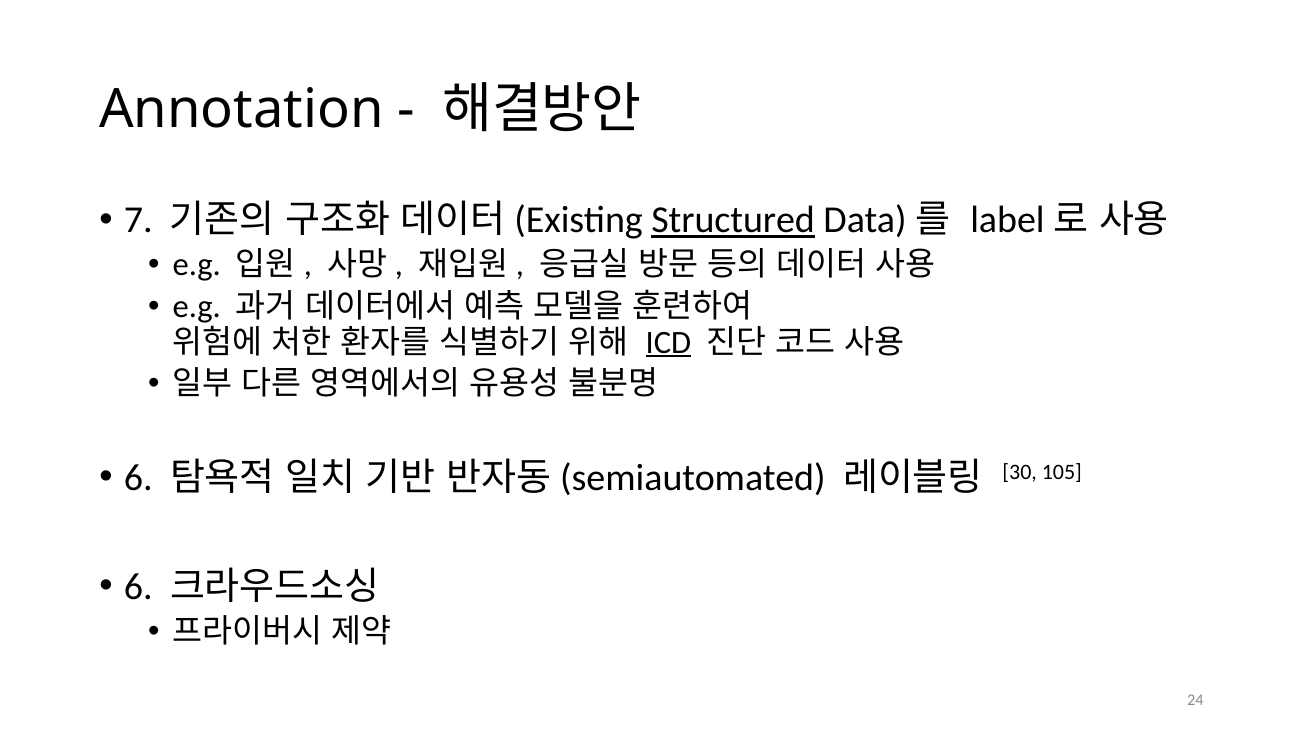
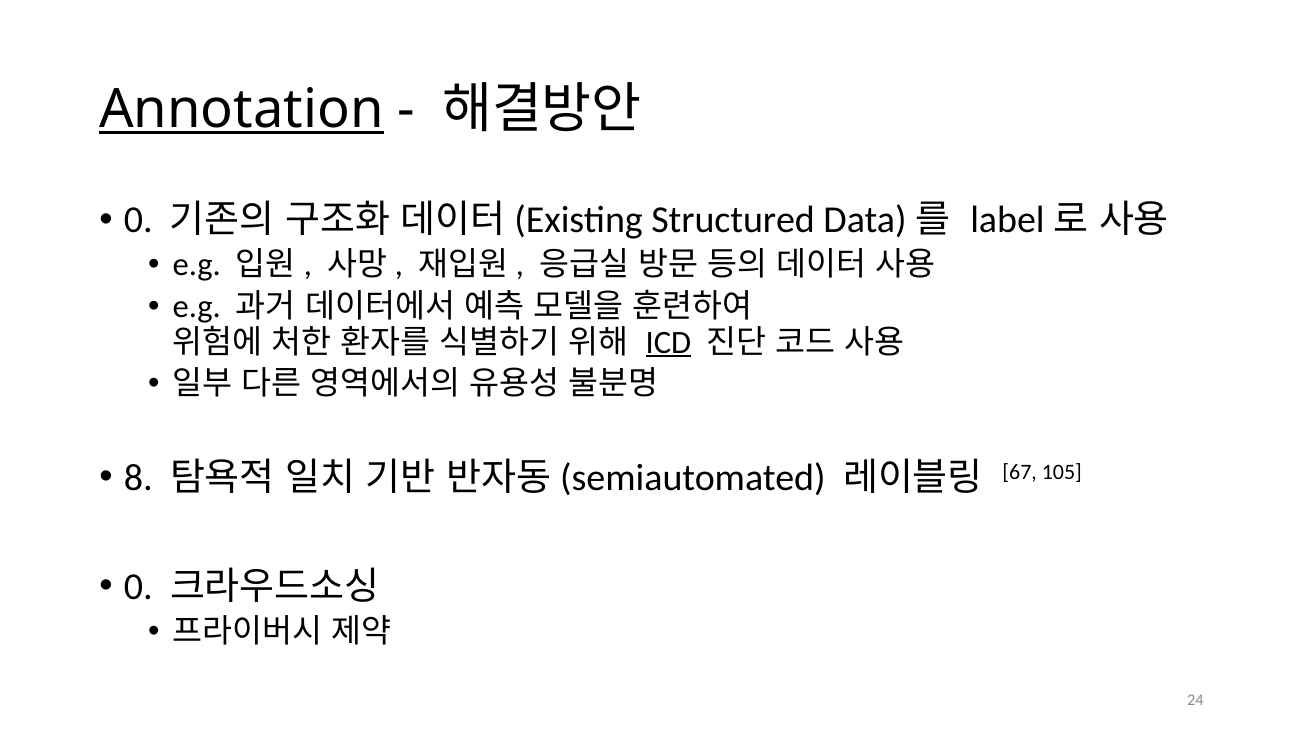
Annotation underline: none -> present (241, 109)
7: 7 -> 0 (138, 220)
Structured underline: present -> none (733, 220)
6: 6 -> 8 (138, 478)
30: 30 -> 67 (1020, 472)
6: 6 -> 0 (138, 587)
